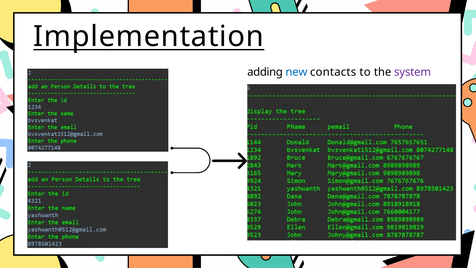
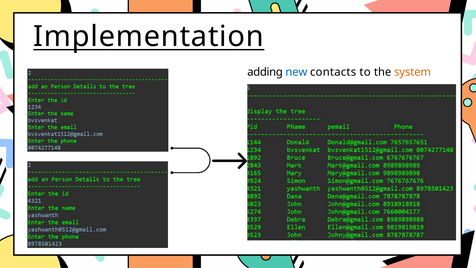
system colour: purple -> orange (413, 72)
